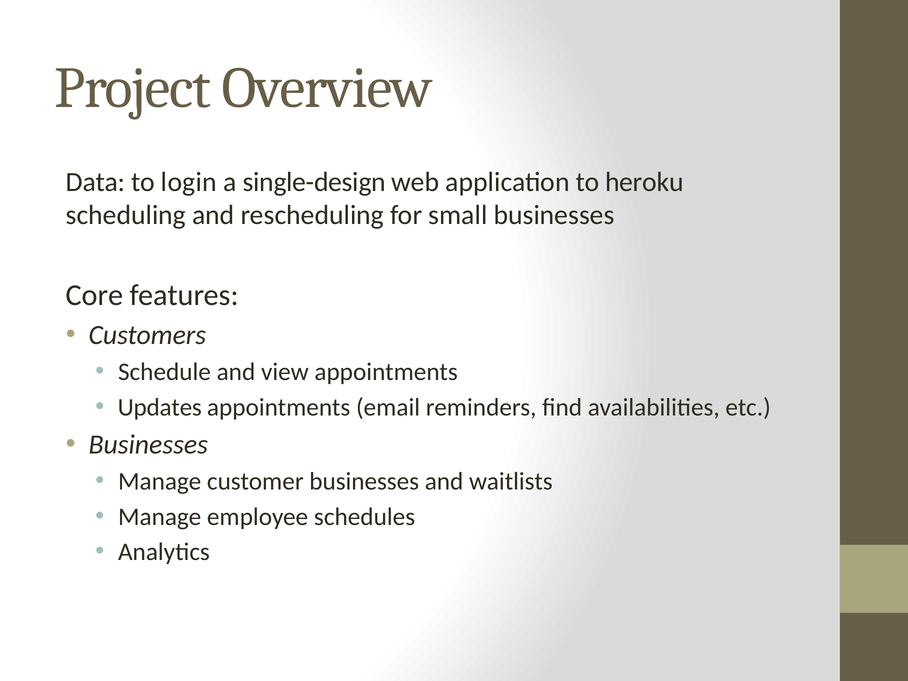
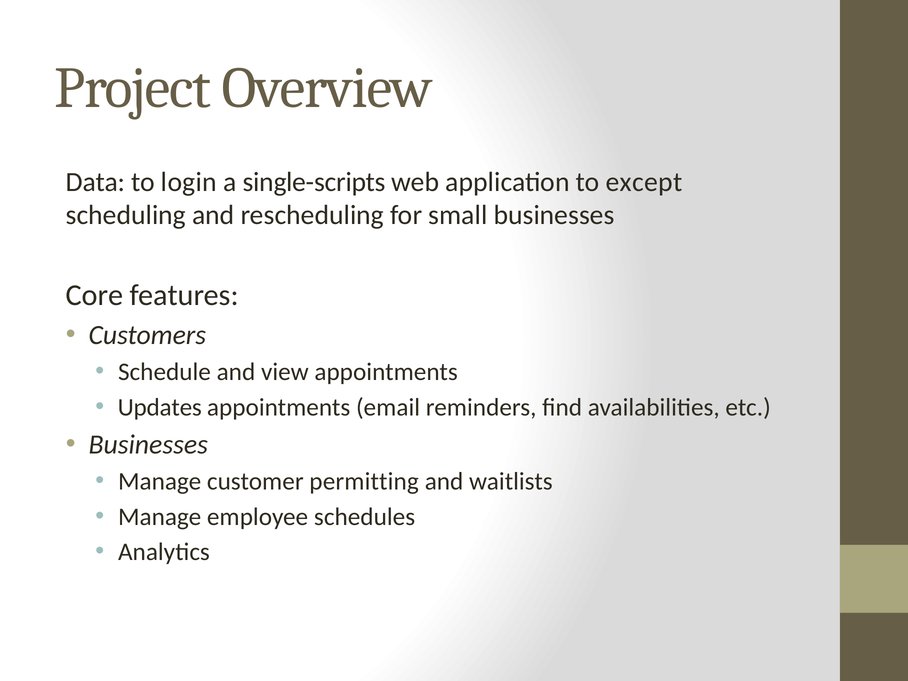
single-design: single-design -> single-scripts (314, 182)
heroku: heroku -> except (644, 182)
customer businesses: businesses -> permitting (364, 481)
